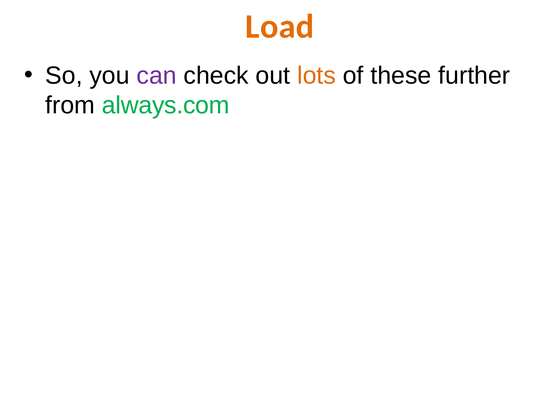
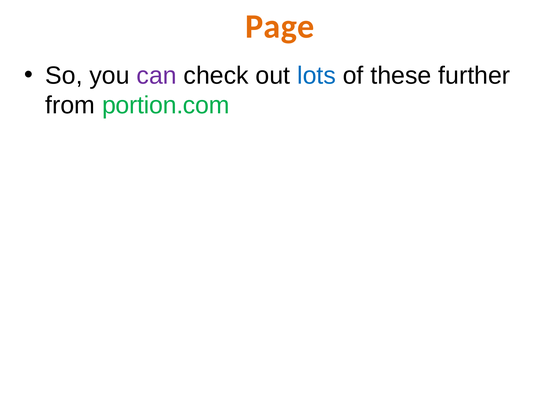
Load: Load -> Page (280, 27)
lots colour: orange -> blue (317, 75)
always.com: always.com -> portion.com (166, 105)
